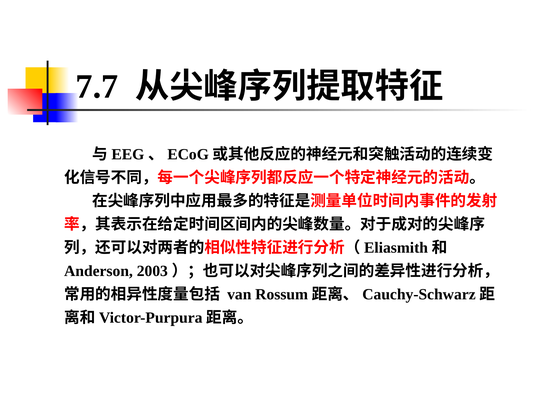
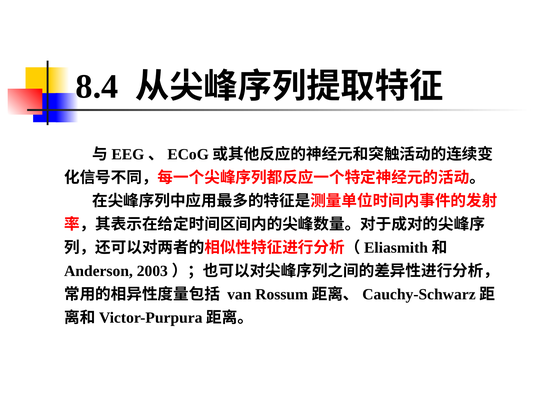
7.7: 7.7 -> 8.4 (97, 86)
